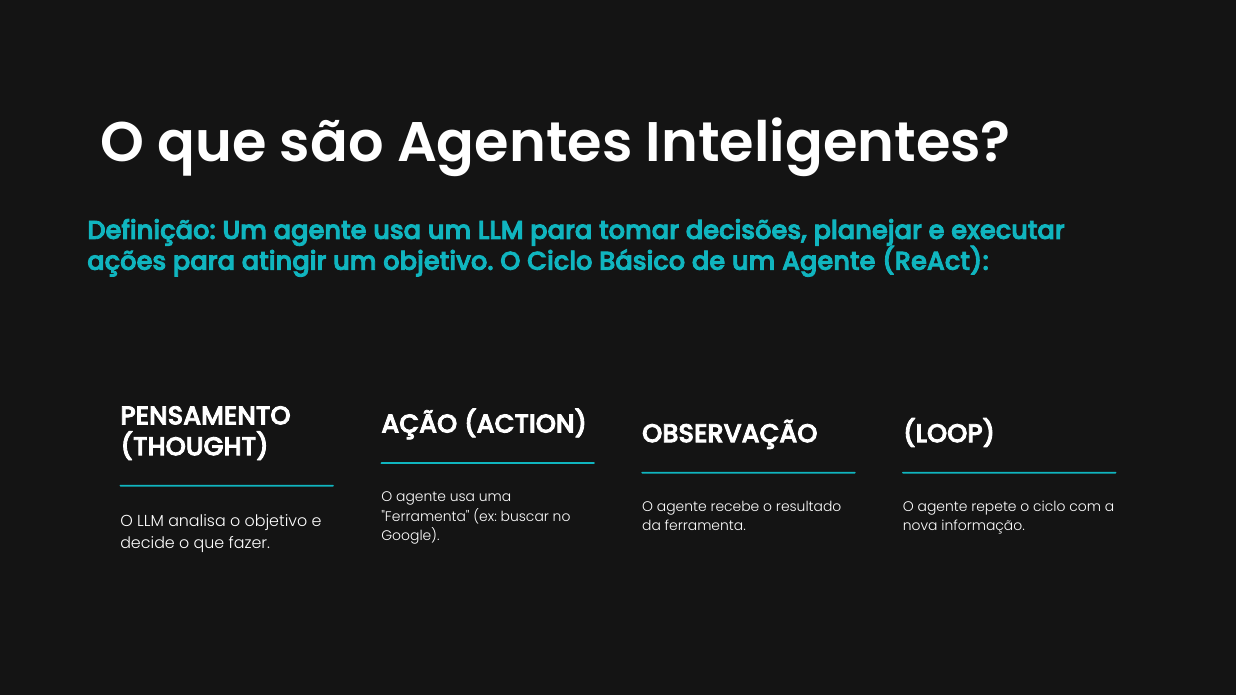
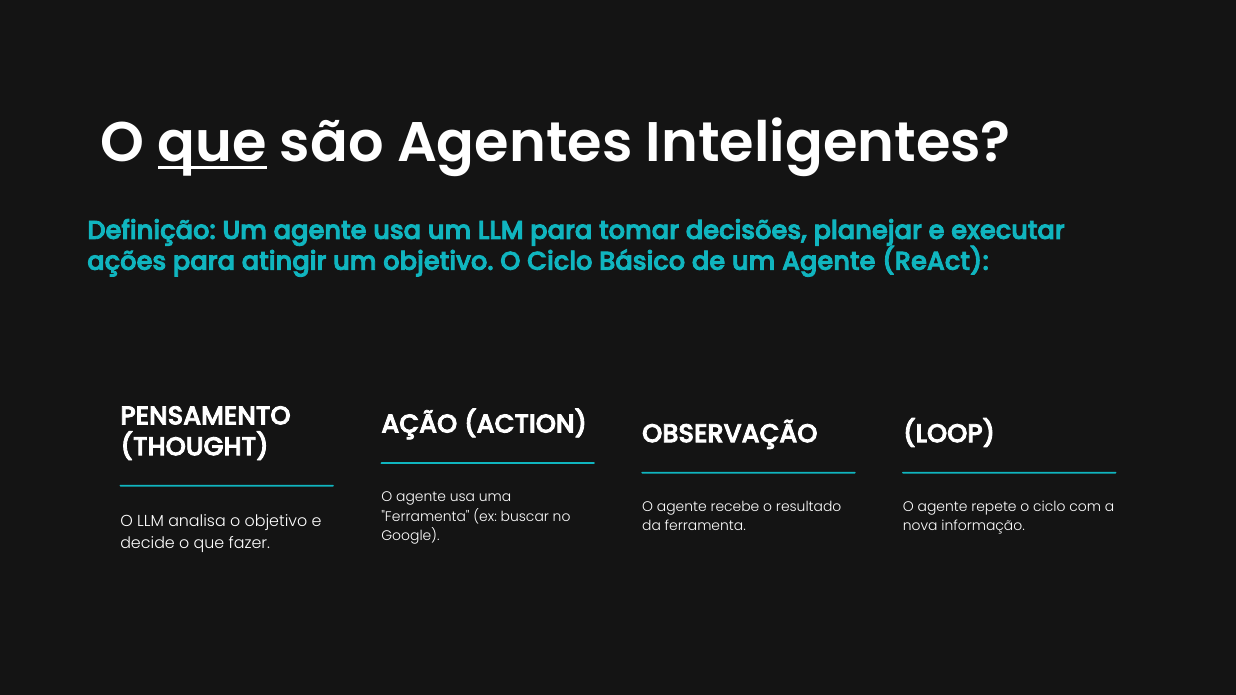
que underline: none -> present (212, 143)
